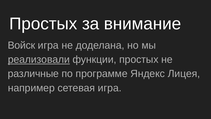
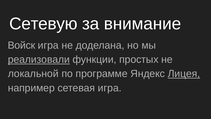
Простых: Простых -> Сетевую (43, 24)
различные: различные -> локальной (33, 74)
Лицея underline: none -> present (184, 74)
